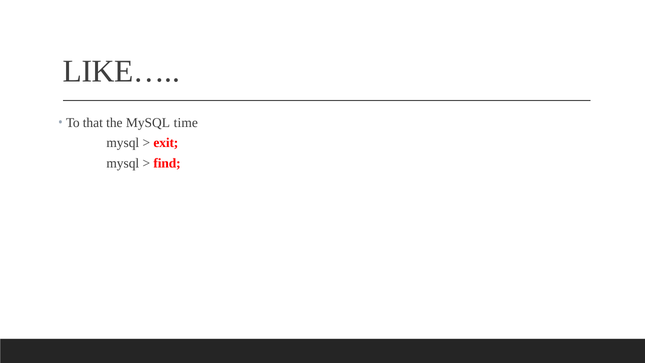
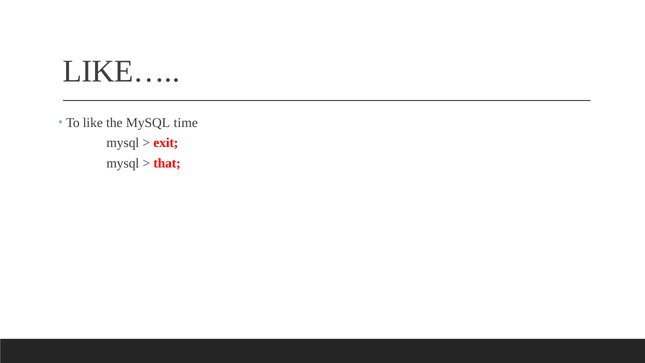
that: that -> like (93, 123)
find: find -> that (167, 163)
